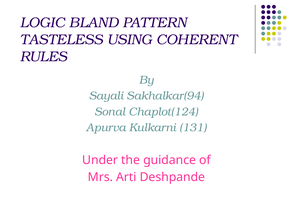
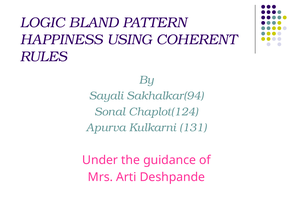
TASTELESS: TASTELESS -> HAPPINESS (61, 40)
